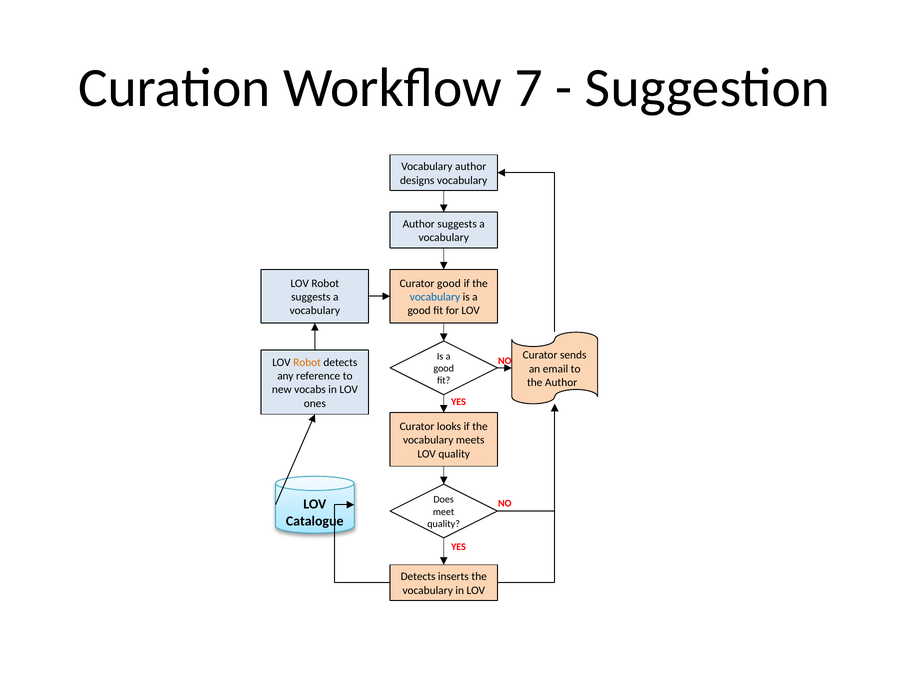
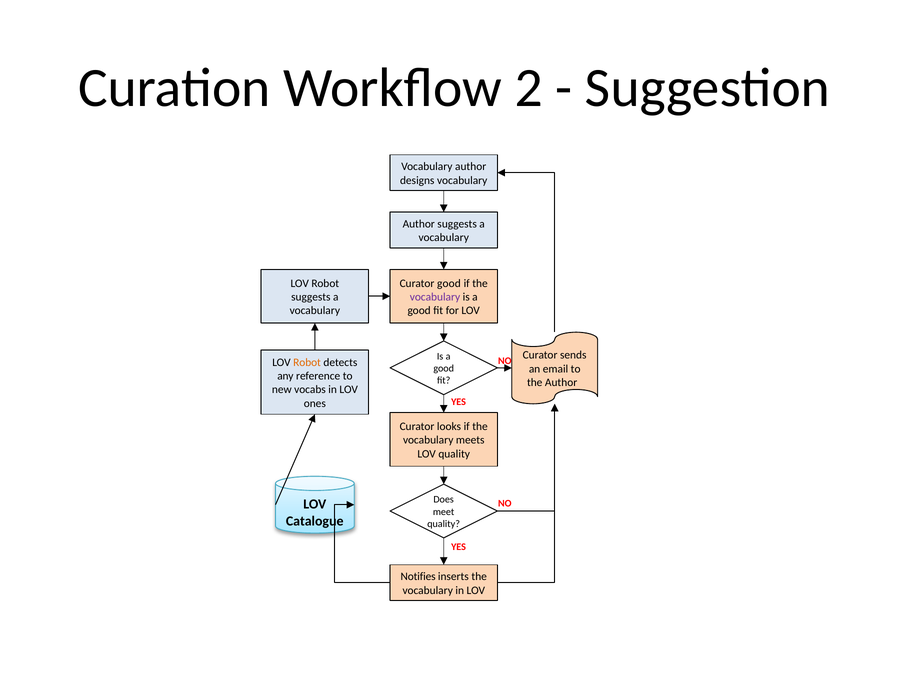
7: 7 -> 2 (529, 88)
vocabulary colour: blue -> purple (435, 297)
Detects: Detects -> Notifies (418, 576)
